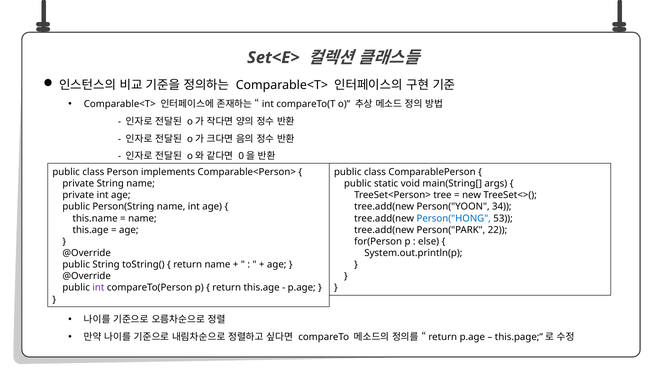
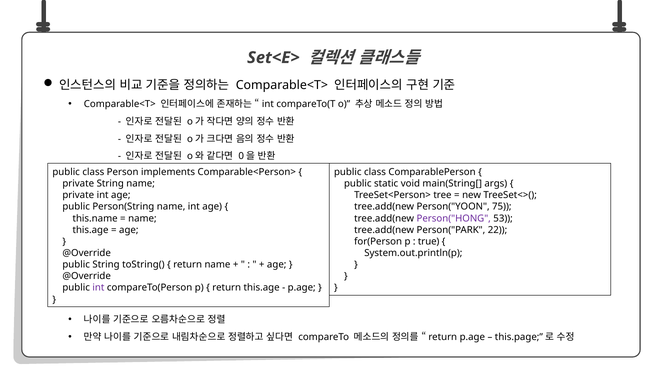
34: 34 -> 75 (502, 207)
Person("HONG colour: blue -> purple (454, 219)
else: else -> true (429, 242)
